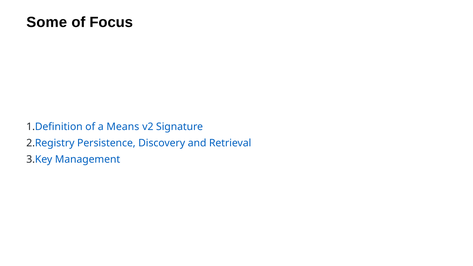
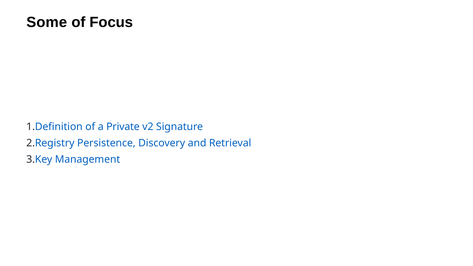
Means: Means -> Private (123, 127)
